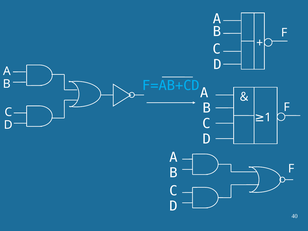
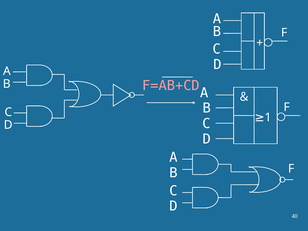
F=AB+CD colour: light blue -> pink (171, 85)
